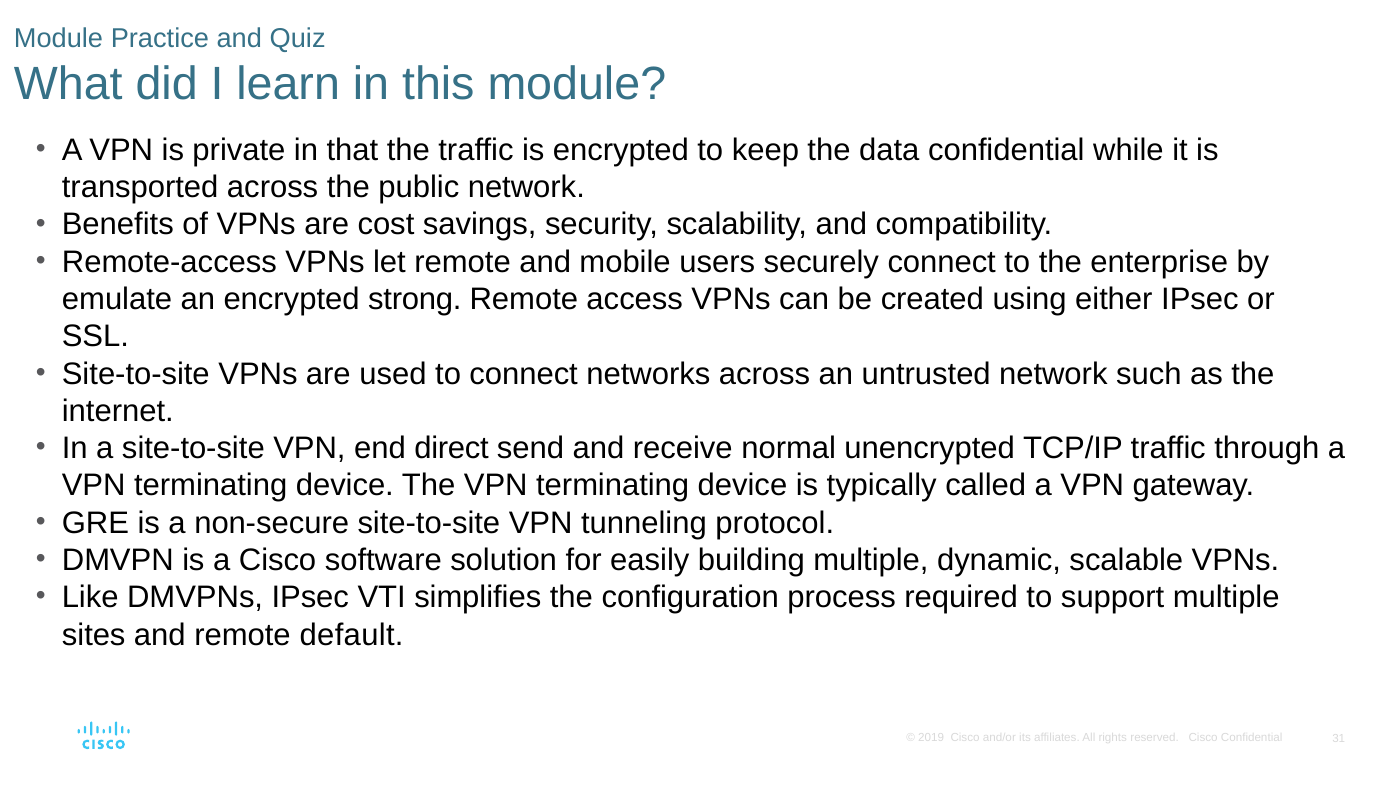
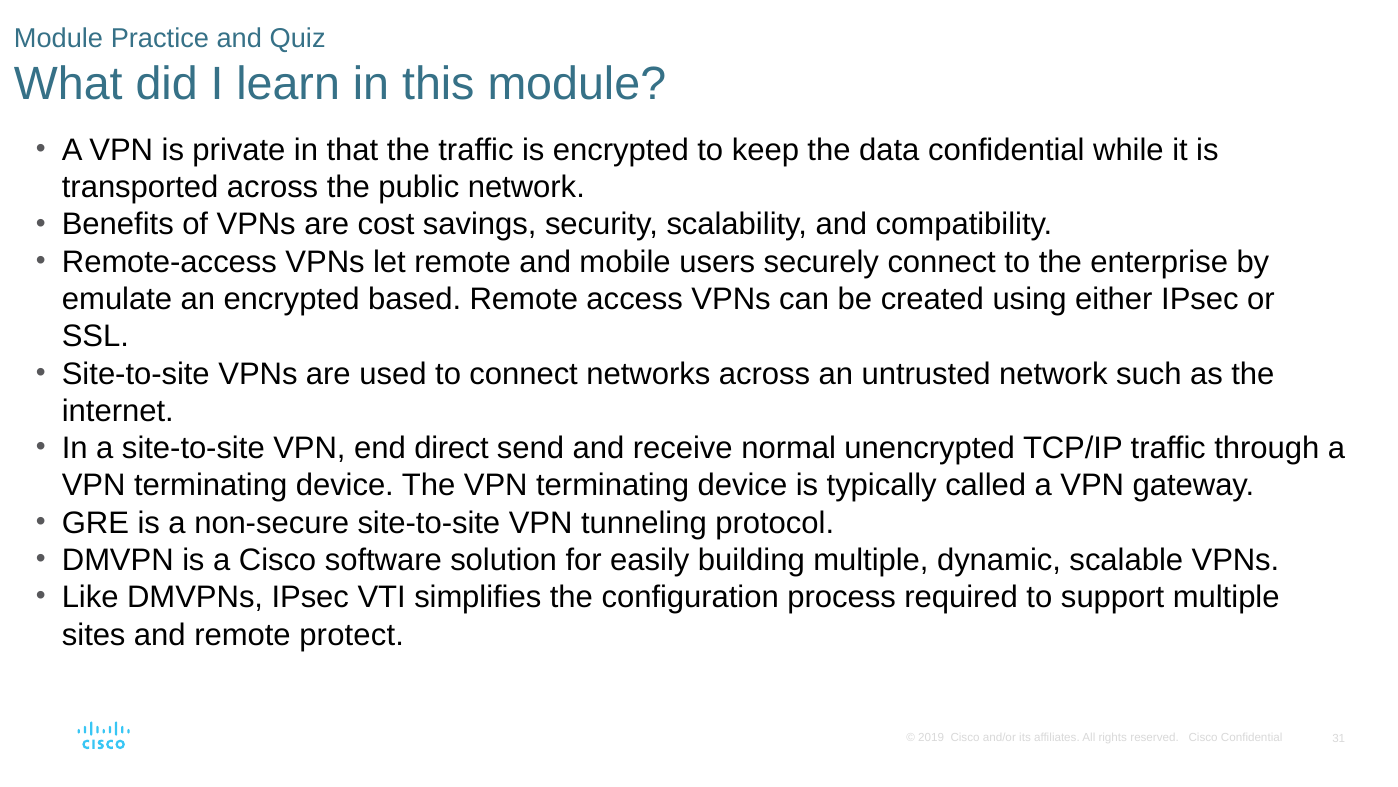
strong: strong -> based (415, 299)
default: default -> protect (352, 634)
